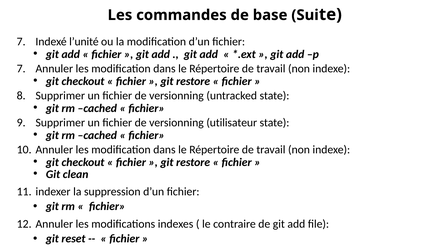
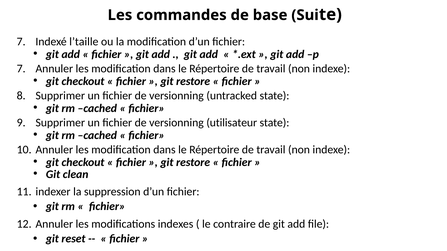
l’unité: l’unité -> l’taille (84, 42)
